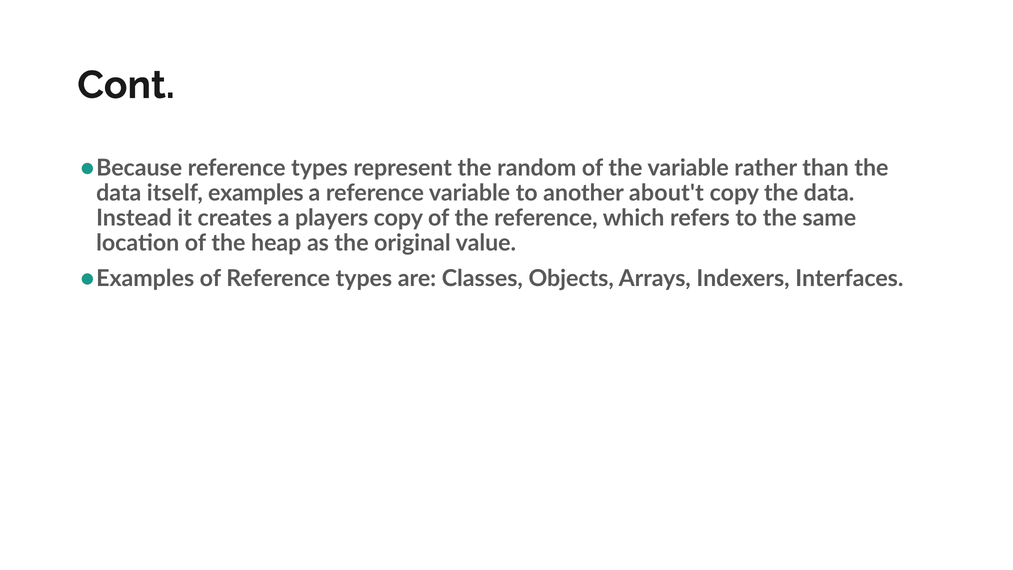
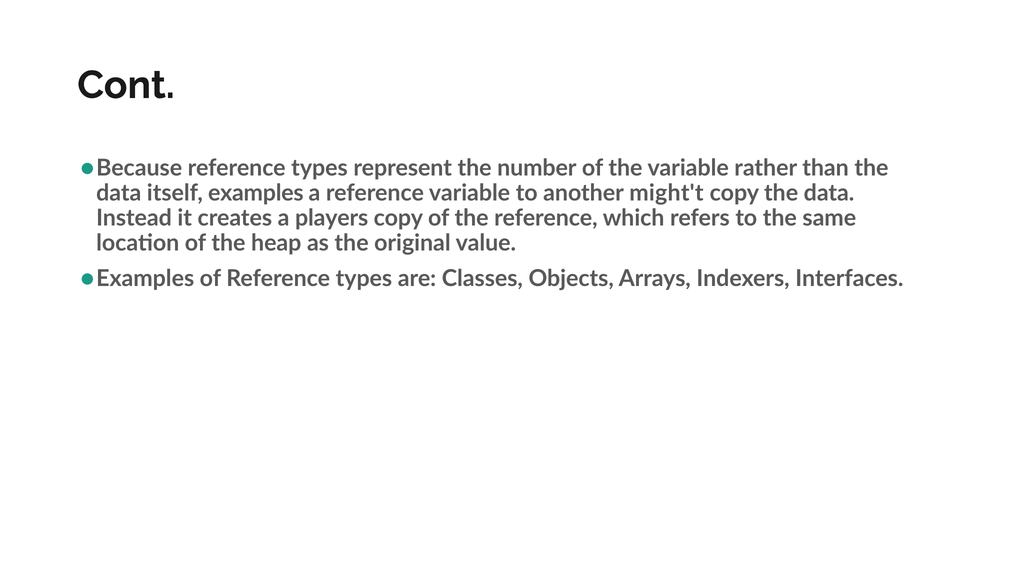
random: random -> number (537, 168)
about't: about't -> might't (666, 193)
